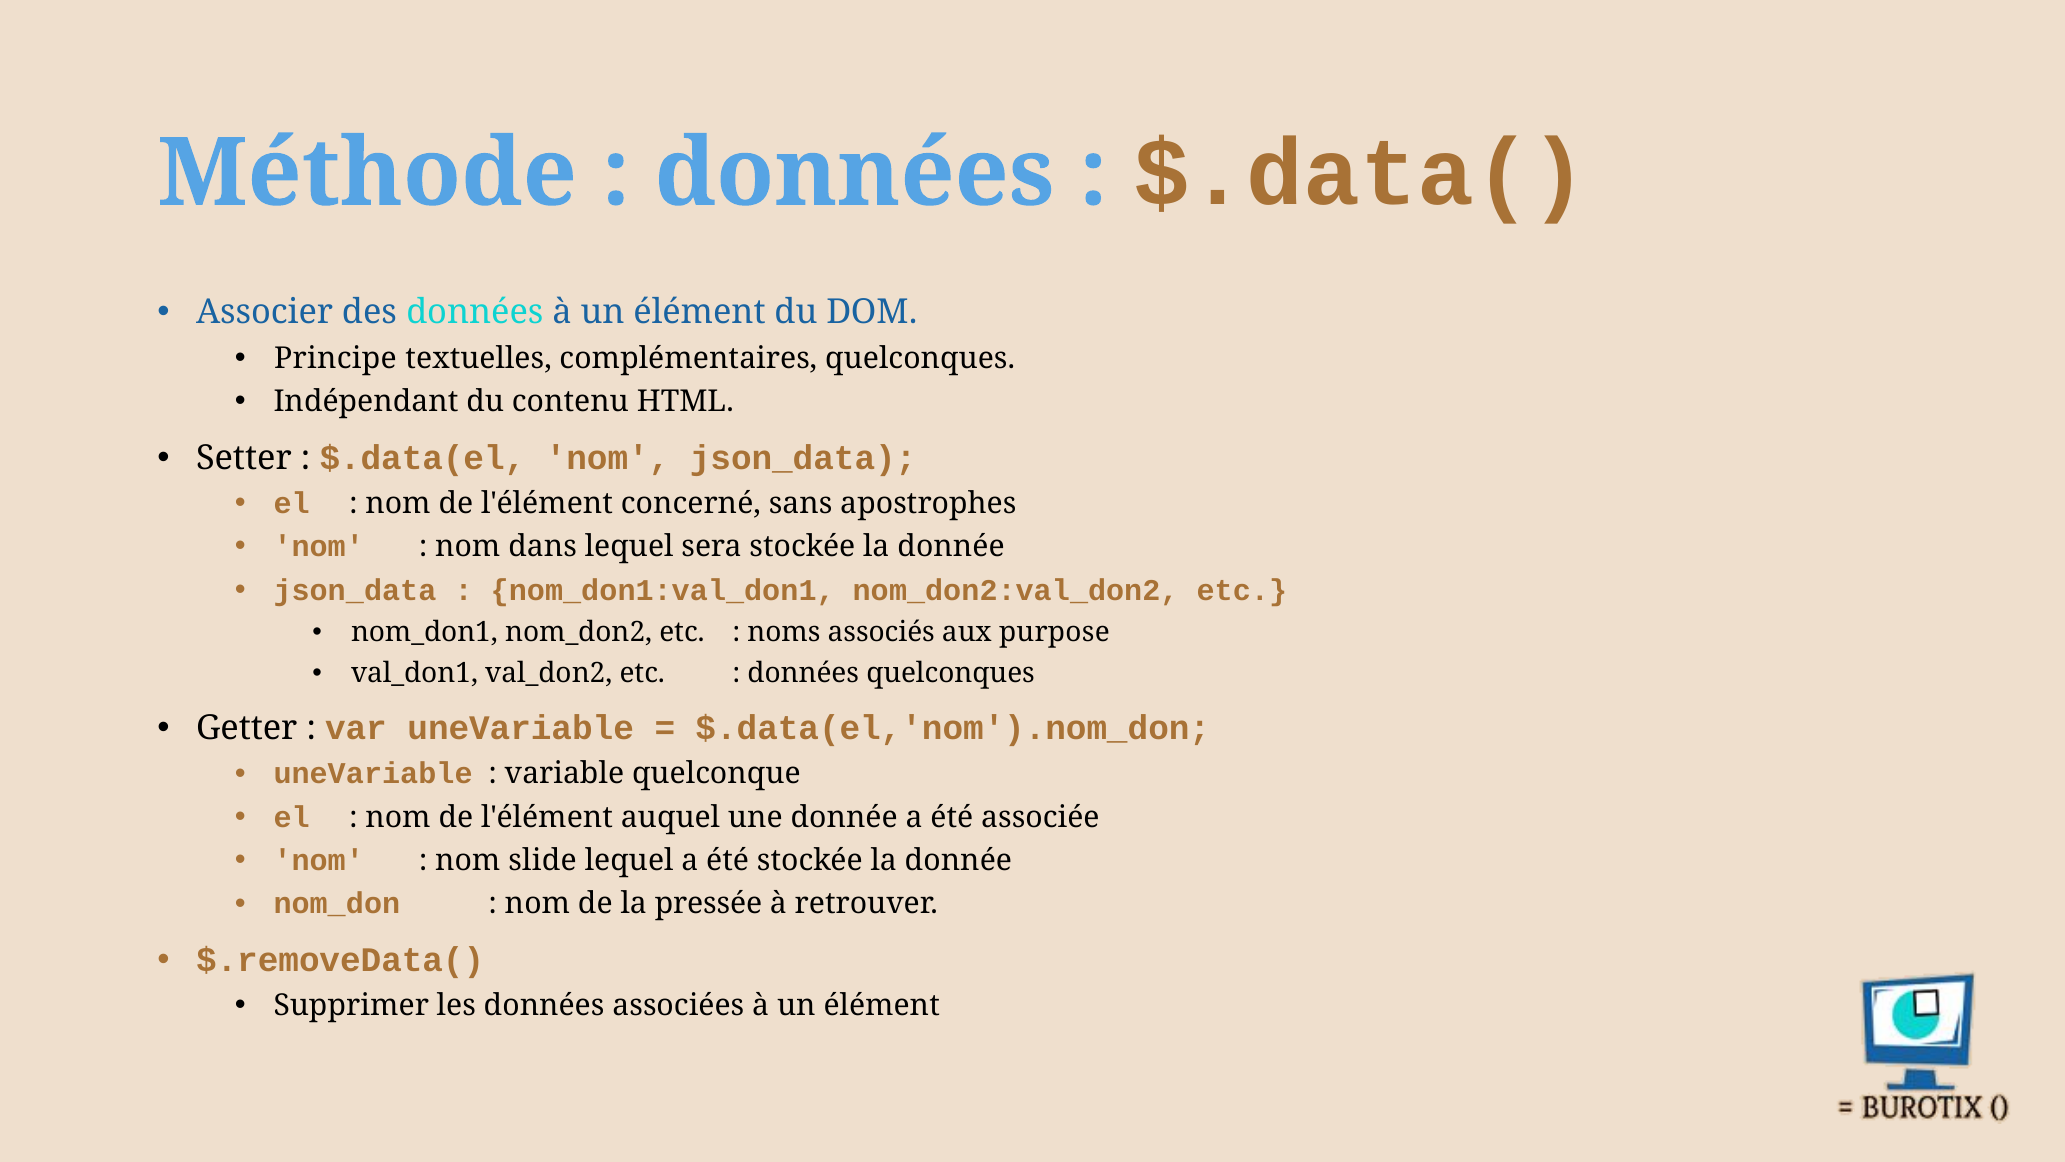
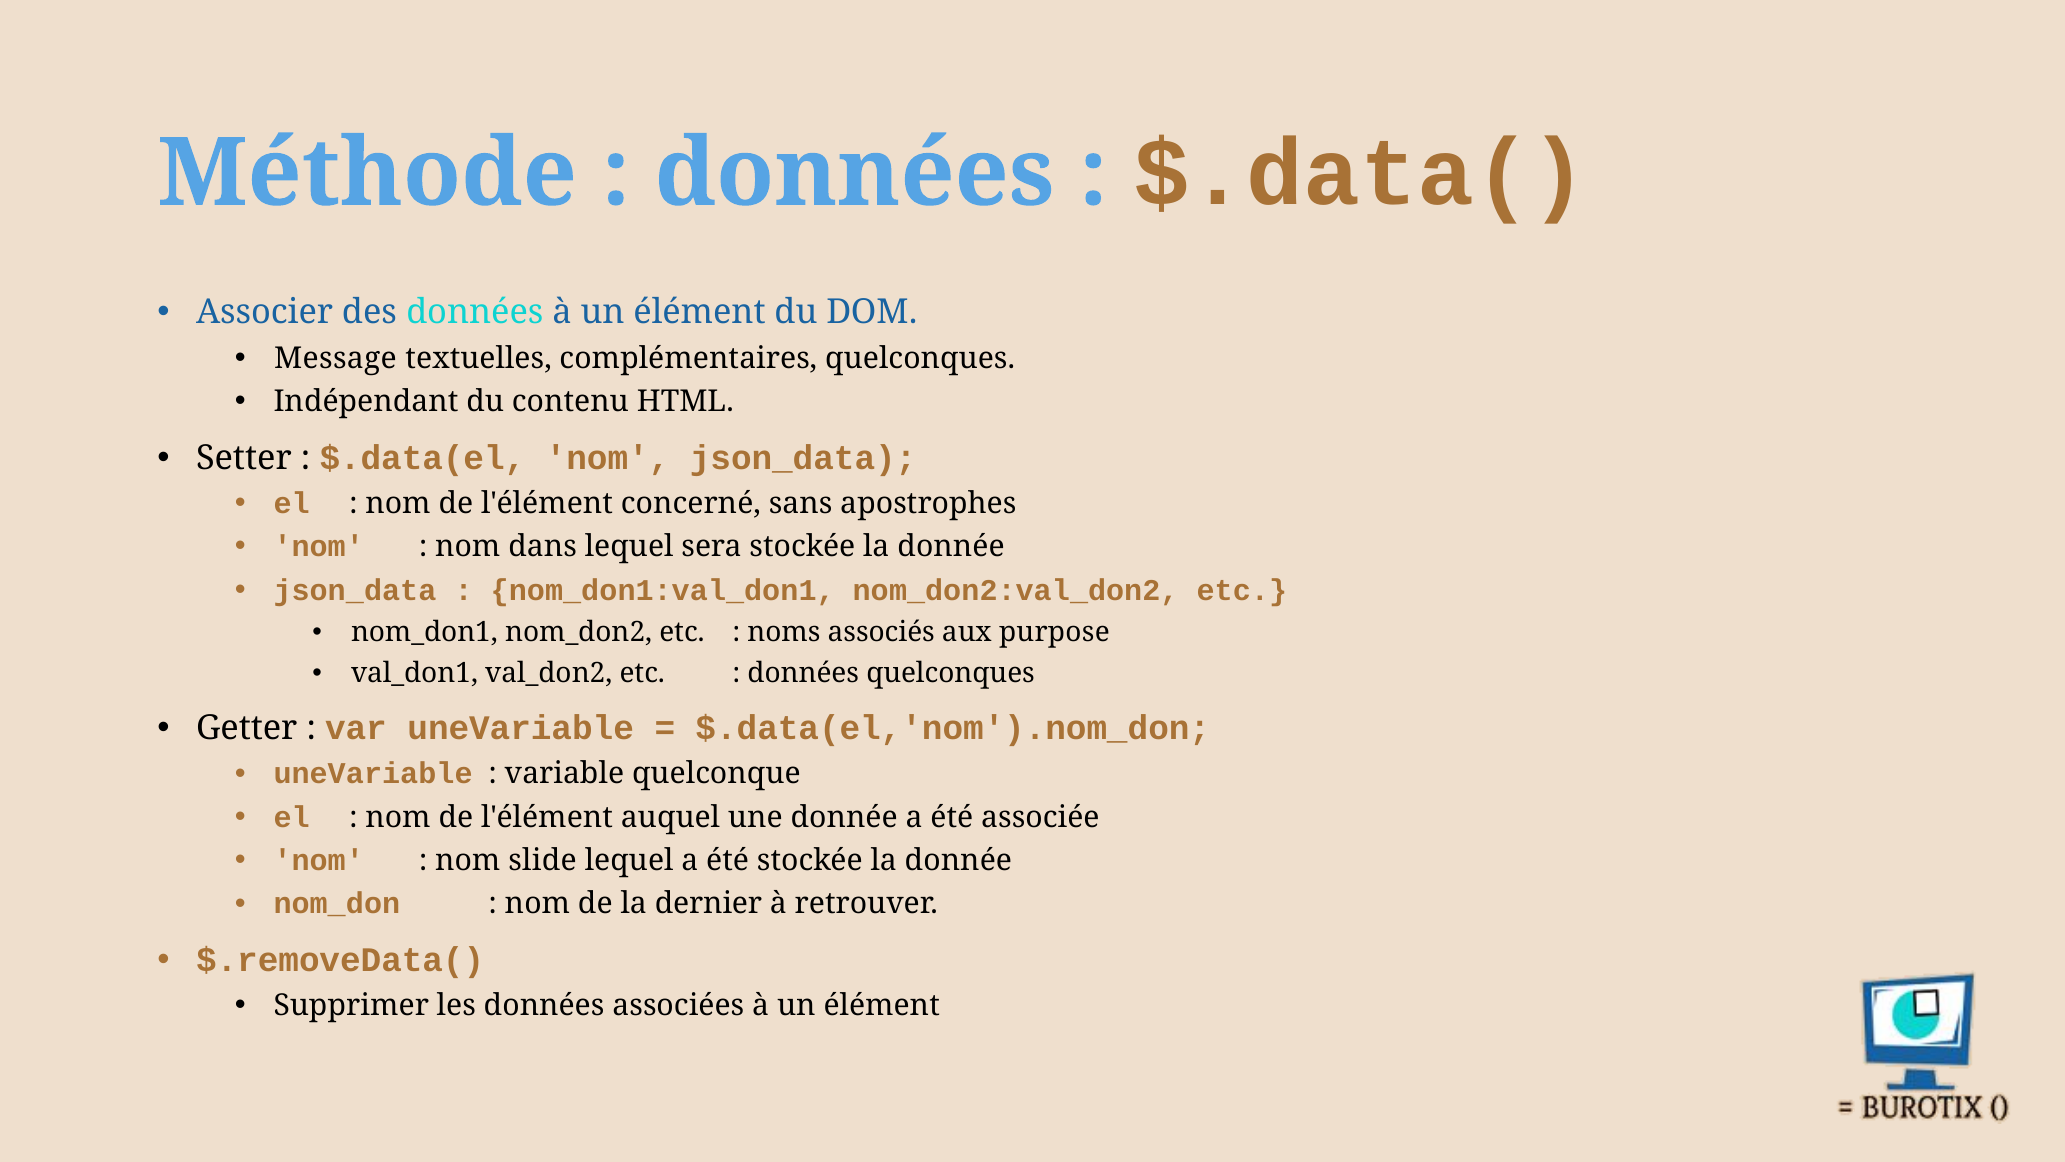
Principe: Principe -> Message (335, 358)
pressée: pressée -> dernier (709, 904)
